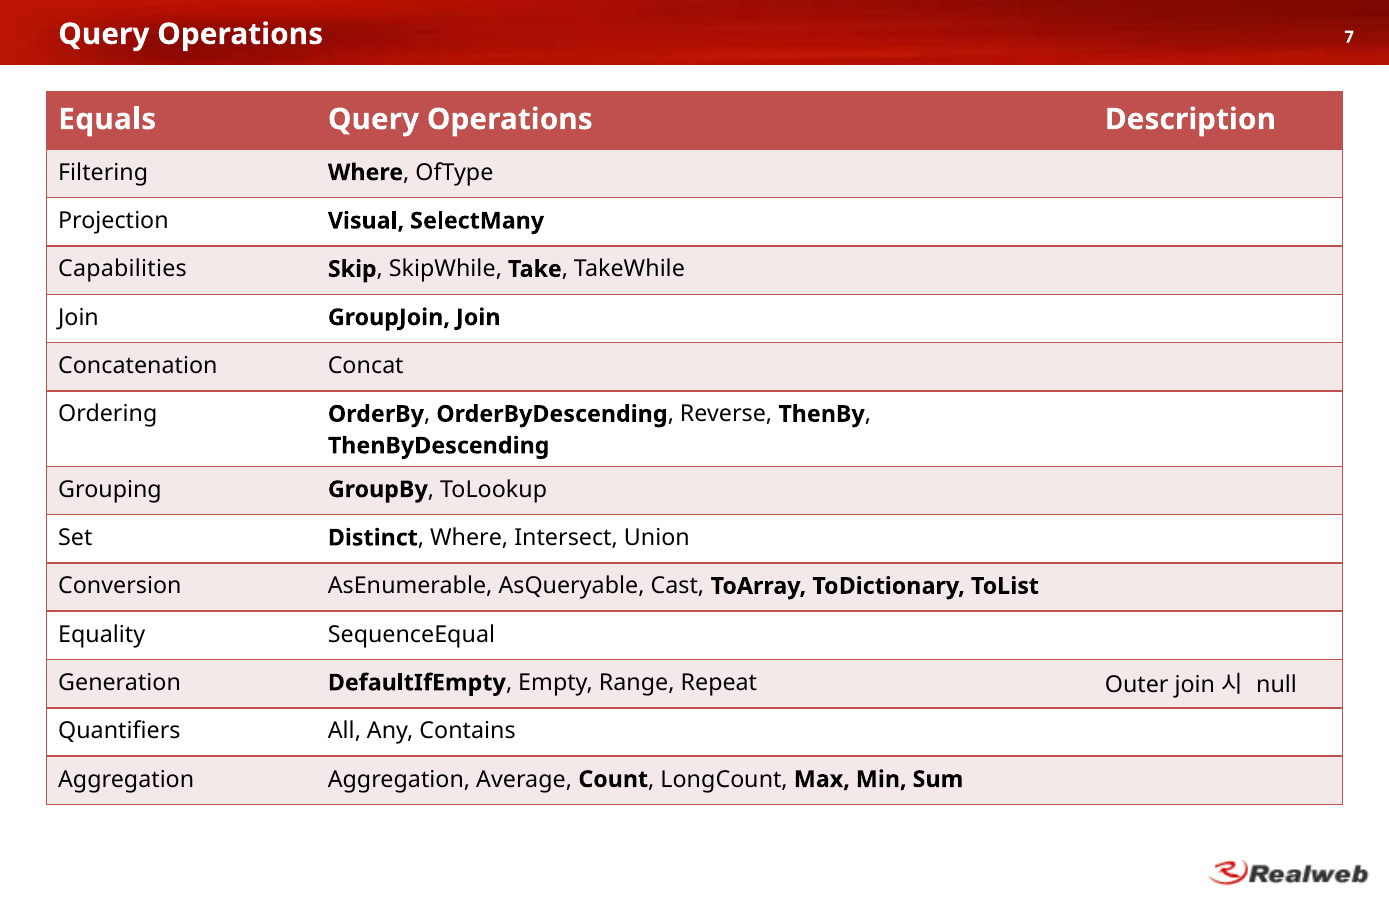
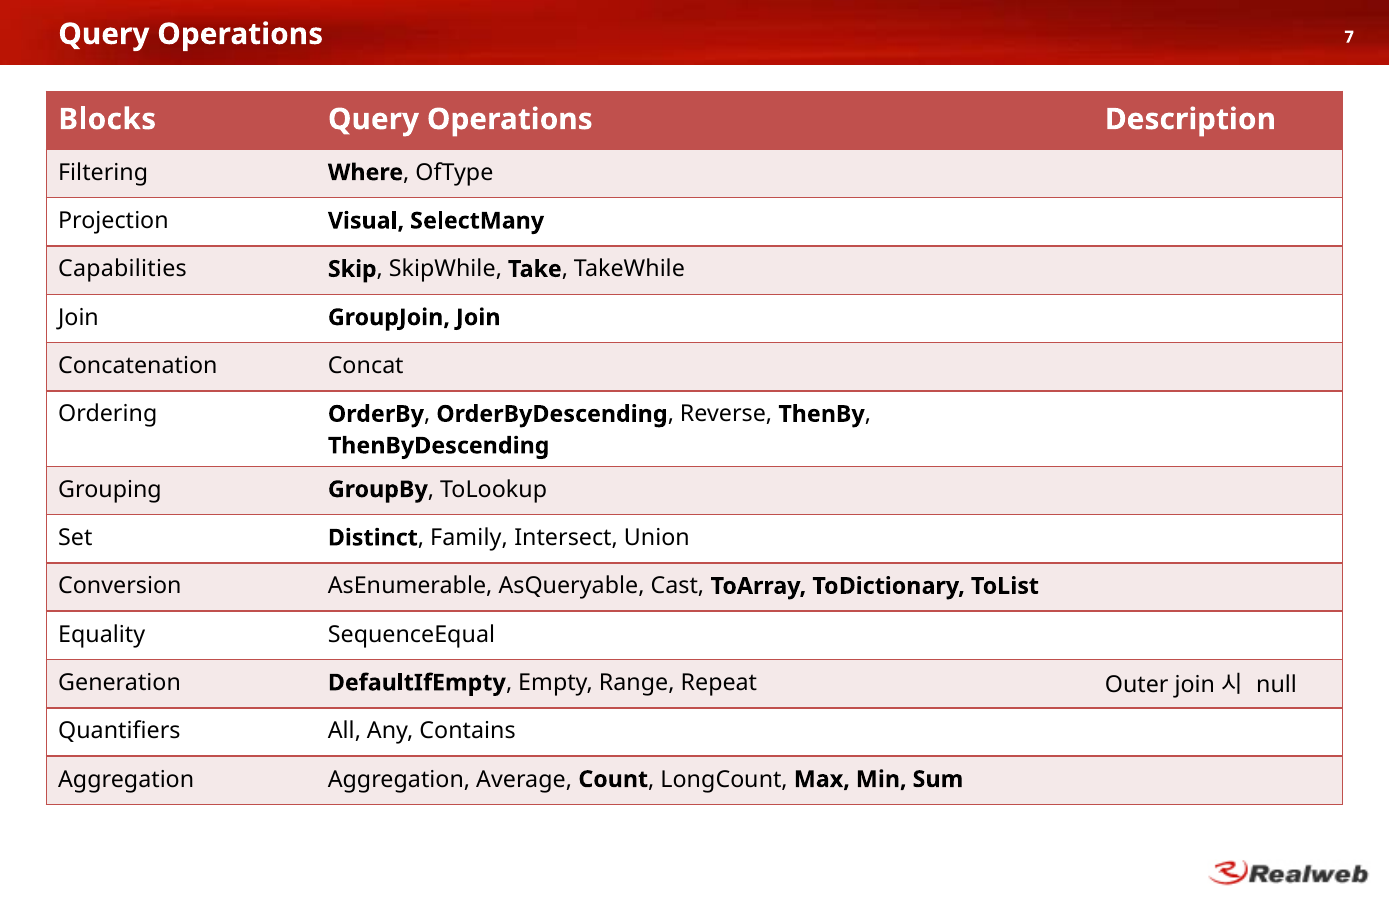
Equals: Equals -> Blocks (107, 119)
Distinct Where: Where -> Family (469, 537)
